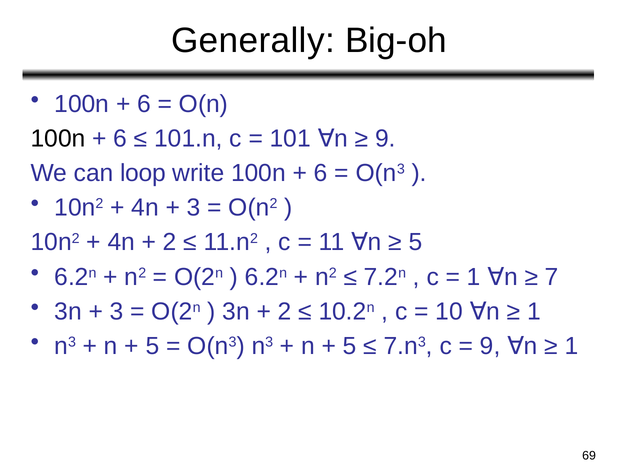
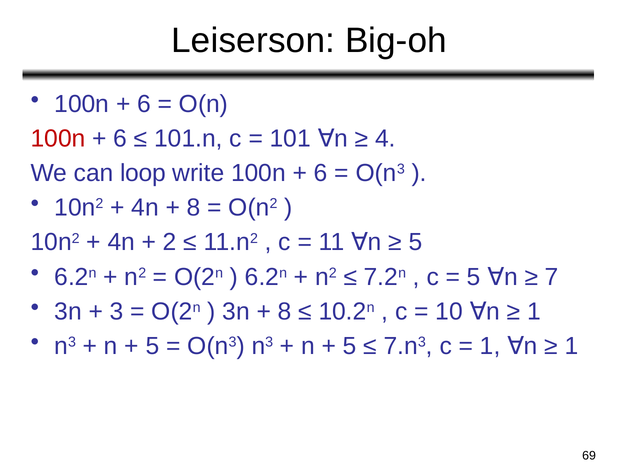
Generally: Generally -> Leiserson (253, 41)
100n colour: black -> red (58, 138)
9: 9 -> 4 (385, 138)
3: 3 -> 8 (194, 208)
1: 1 -> 5 (474, 277)
2: 2 -> 8 (285, 311)
9: 9 -> 1 (490, 346)
